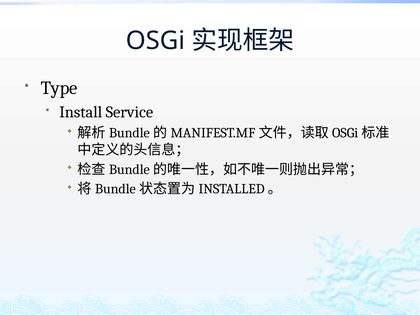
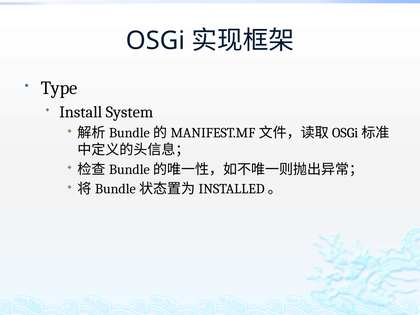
Service: Service -> System (129, 112)
